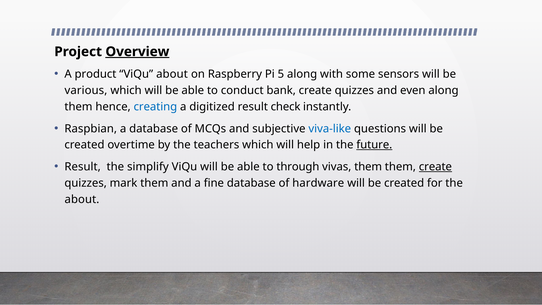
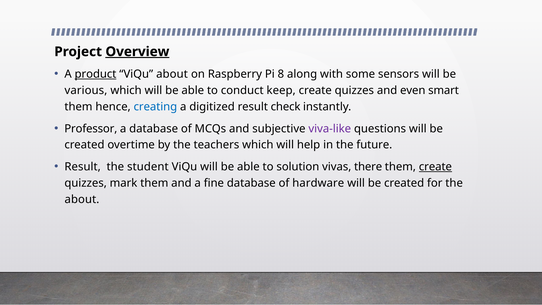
product underline: none -> present (95, 74)
5: 5 -> 8 (281, 74)
bank: bank -> keep (281, 90)
even along: along -> smart (444, 90)
Raspbian: Raspbian -> Professor (91, 129)
viva-like colour: blue -> purple (330, 129)
future underline: present -> none (374, 145)
simplify: simplify -> student (148, 167)
through: through -> solution (298, 167)
vivas them: them -> there (368, 167)
